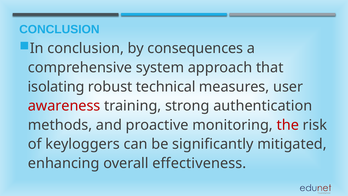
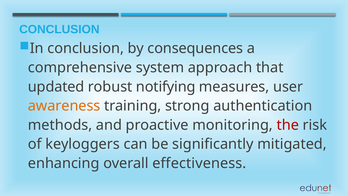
isolating: isolating -> updated (56, 87)
technical: technical -> notifying (166, 87)
awareness colour: red -> orange (64, 106)
